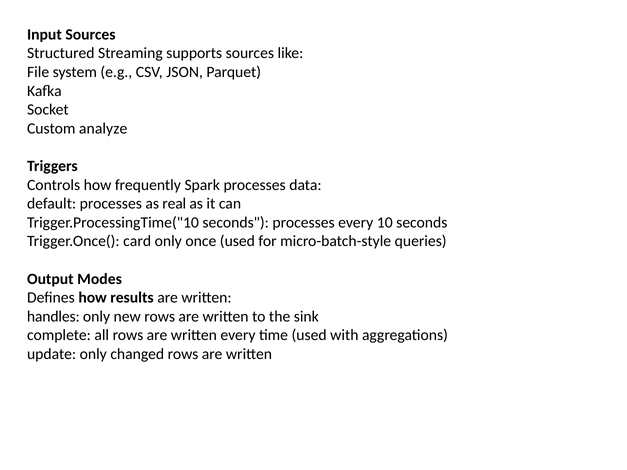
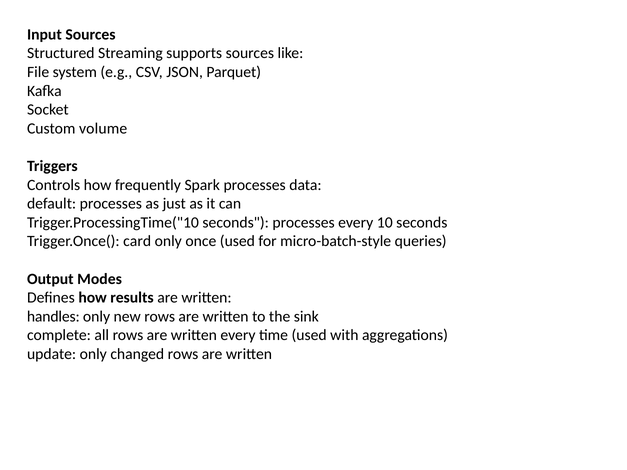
analyze: analyze -> volume (103, 129)
real: real -> just (174, 204)
